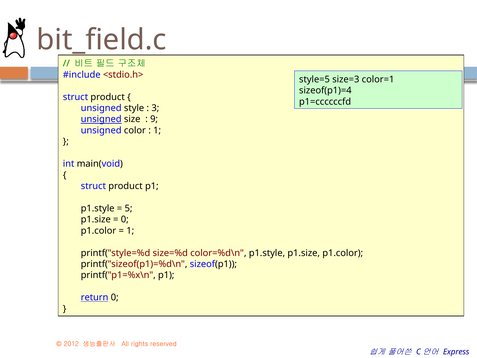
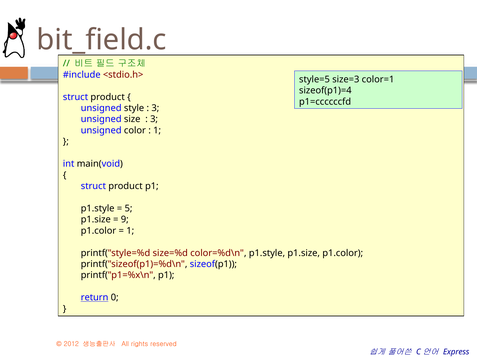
unsigned underline: present -> none (101, 119)
9: 9 -> 3 (154, 119)
0: 0 -> 9 (125, 219)
